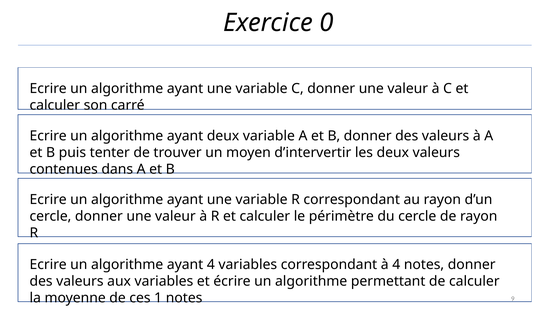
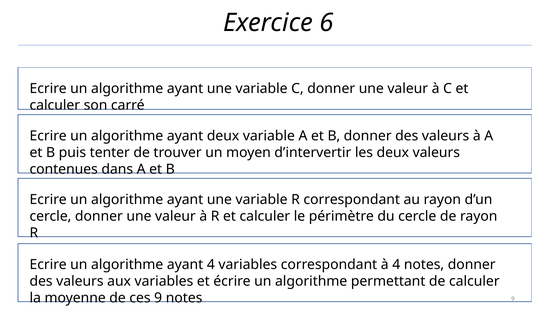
0: 0 -> 6 (327, 23)
ces 1: 1 -> 9 (158, 298)
